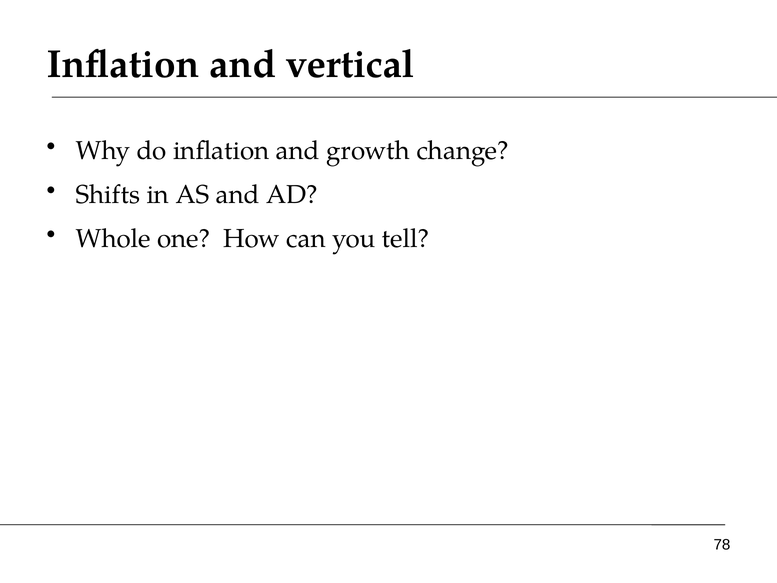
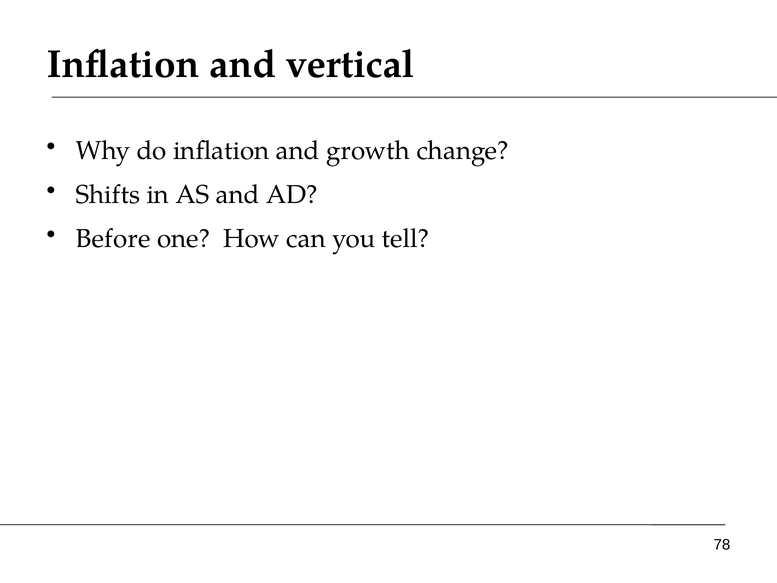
Whole: Whole -> Before (113, 239)
